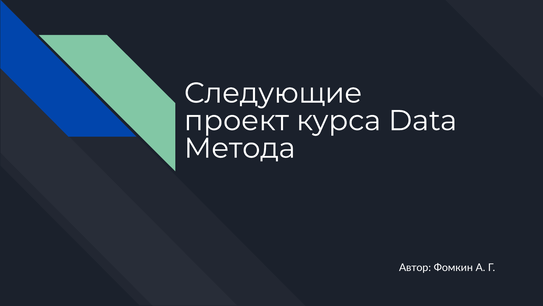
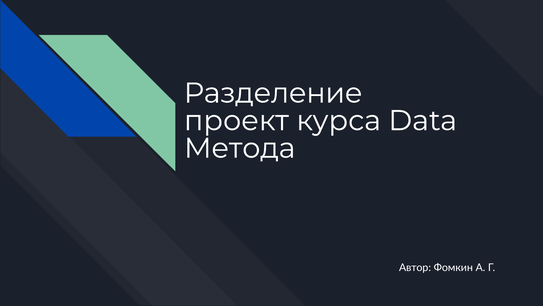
Следующие: Следующие -> Разделение (273, 93)
